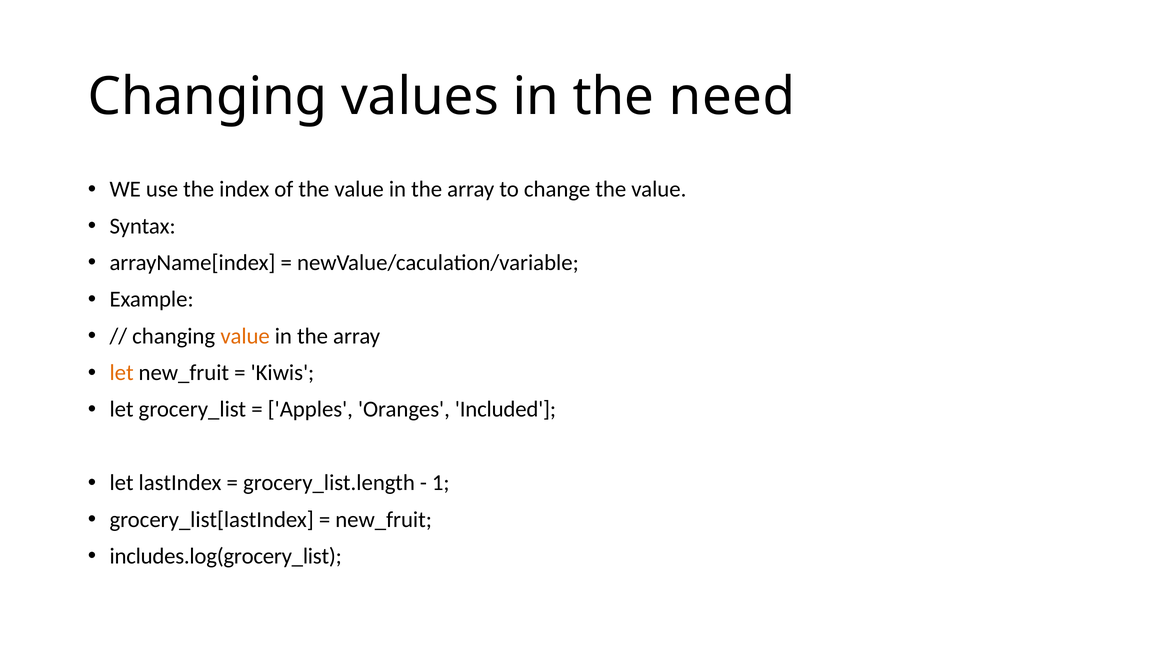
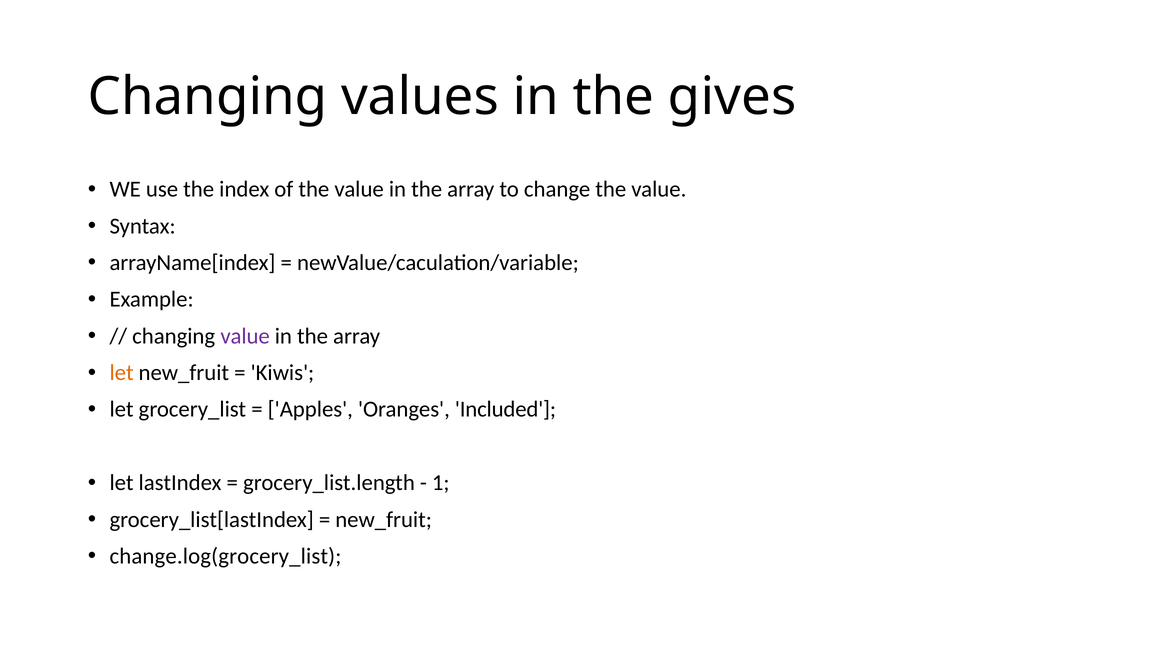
need: need -> gives (732, 97)
value colour: orange -> purple (245, 336)
includes.log(grocery_list: includes.log(grocery_list -> change.log(grocery_list (225, 556)
